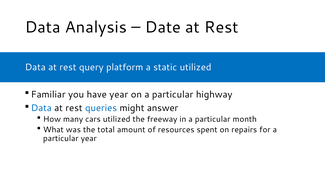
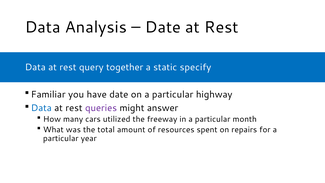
platform: platform -> together (125, 67)
static utilized: utilized -> specify (195, 67)
have year: year -> date (119, 94)
queries colour: blue -> purple (101, 108)
